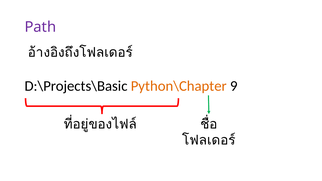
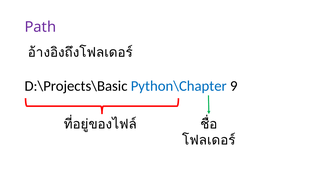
Python\Chapter colour: orange -> blue (179, 86)
